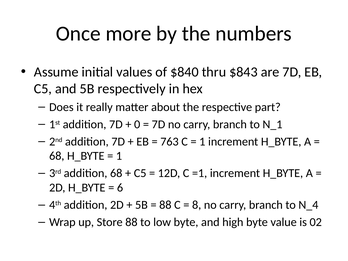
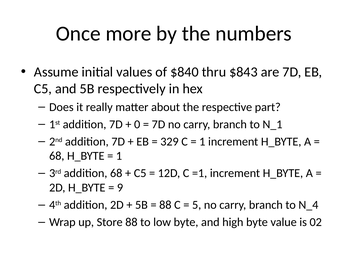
763: 763 -> 329 (169, 142)
6: 6 -> 9 (120, 188)
8: 8 -> 5 (197, 205)
